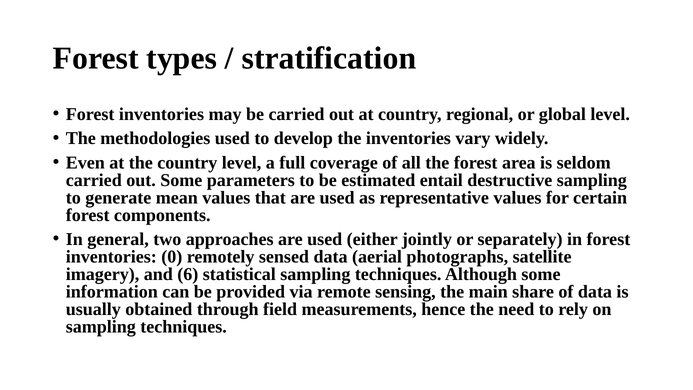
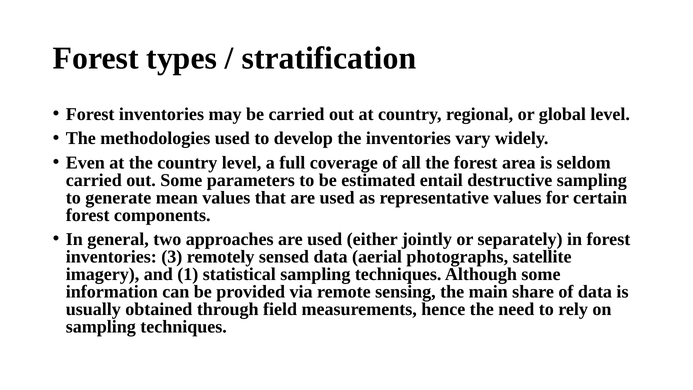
0: 0 -> 3 (172, 257)
6: 6 -> 1 (188, 274)
